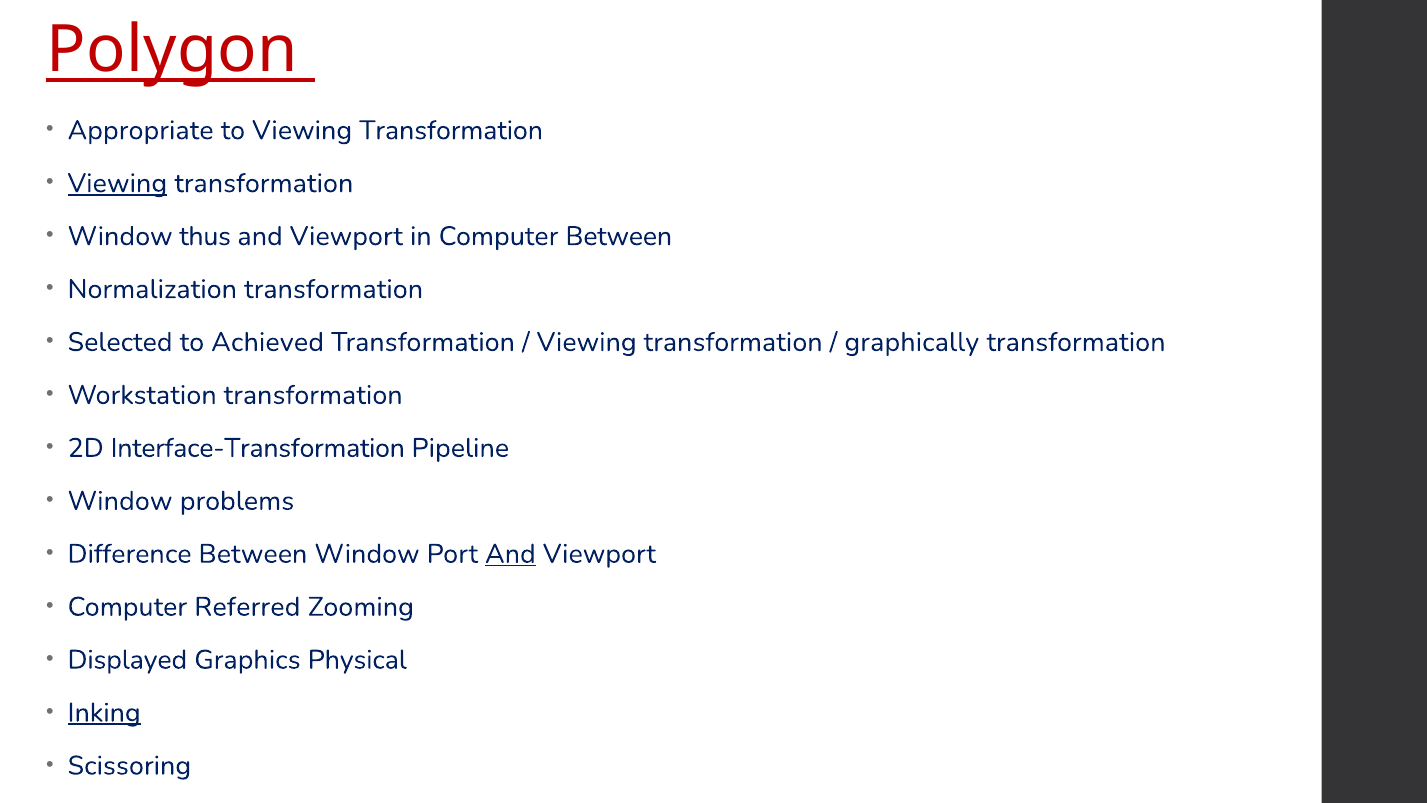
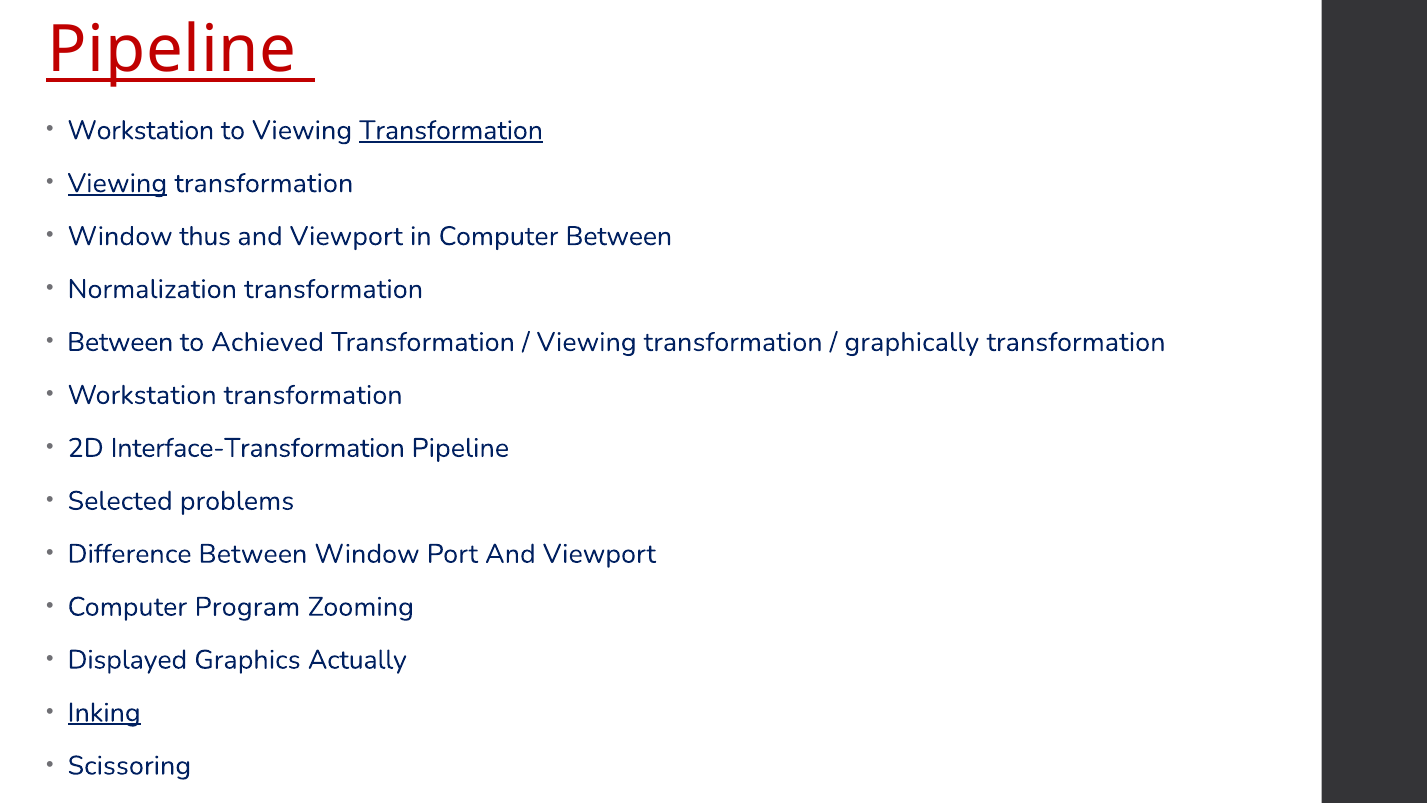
Polygon: Polygon -> Pipeline (172, 50)
Appropriate: Appropriate -> Workstation (141, 130)
Transformation underline: none -> present (451, 130)
Selected: Selected -> Between (120, 342)
Window: Window -> Selected (120, 501)
And underline: present -> none (510, 554)
Referred: Referred -> Program (247, 607)
Physical: Physical -> Actually (357, 660)
